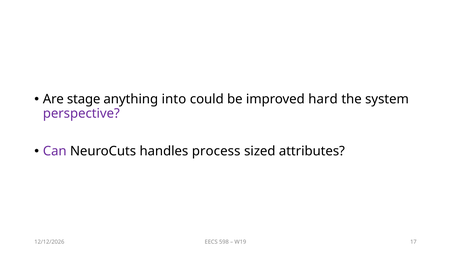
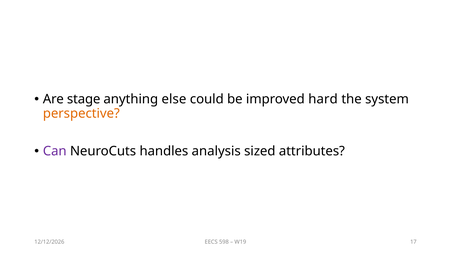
into: into -> else (174, 99)
perspective colour: purple -> orange (81, 113)
process: process -> analysis (216, 151)
